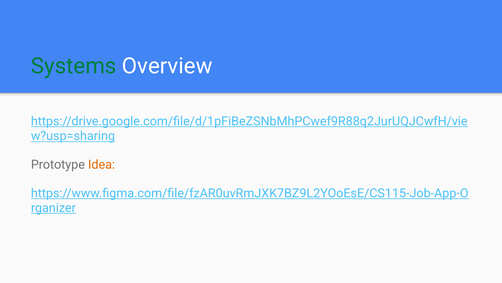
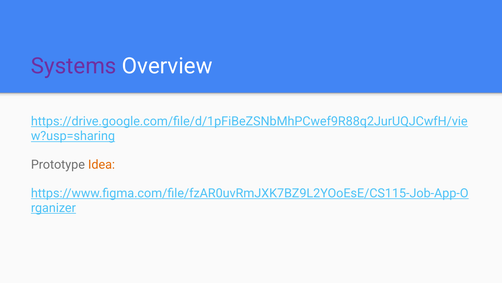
Systems colour: green -> purple (74, 66)
